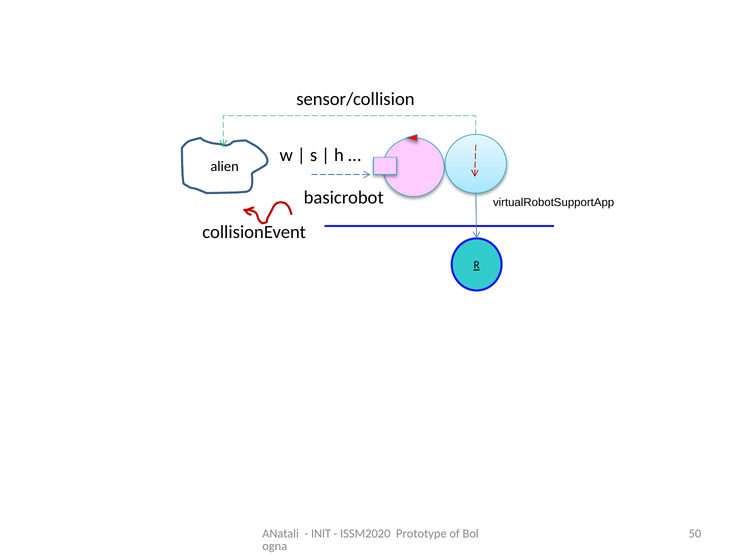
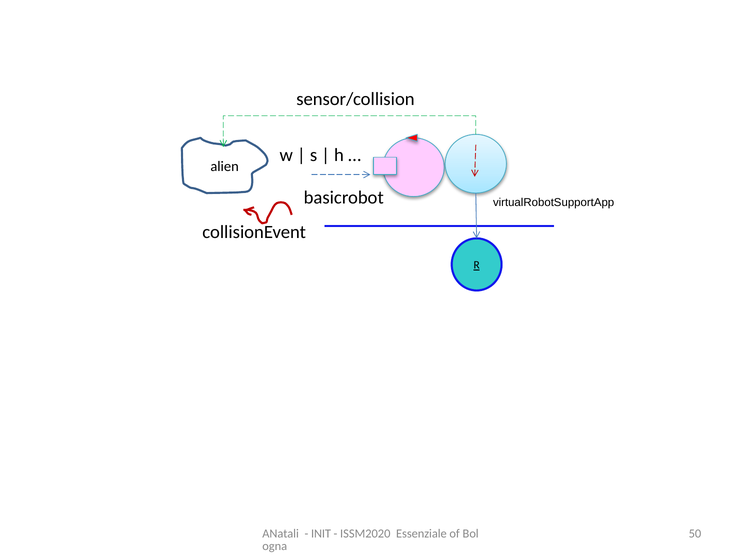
Prototype: Prototype -> Essenziale (421, 534)
